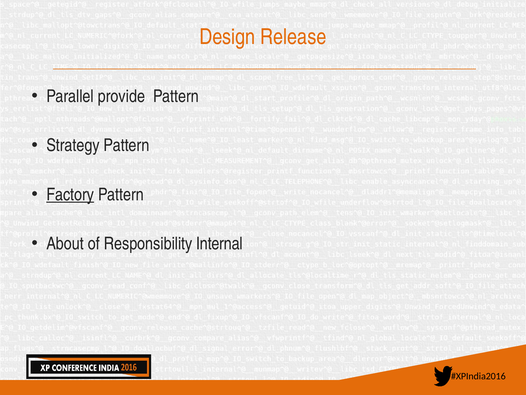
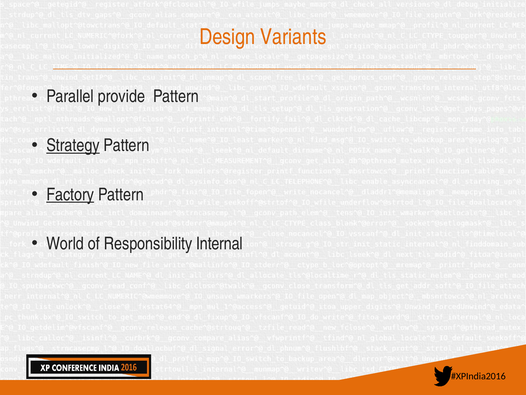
Release: Release -> Variants (293, 37)
Strategy underline: none -> present (73, 145)
About: About -> World (65, 244)
